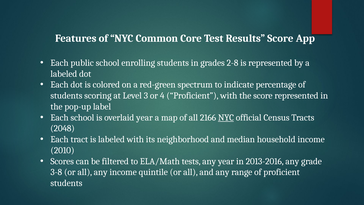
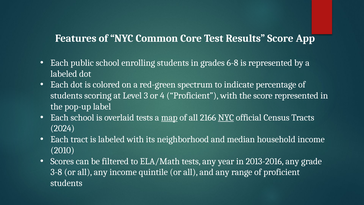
2-8: 2-8 -> 6-8 (232, 63)
overlaid year: year -> tests (145, 117)
map underline: none -> present (169, 117)
2048: 2048 -> 2024 (62, 128)
